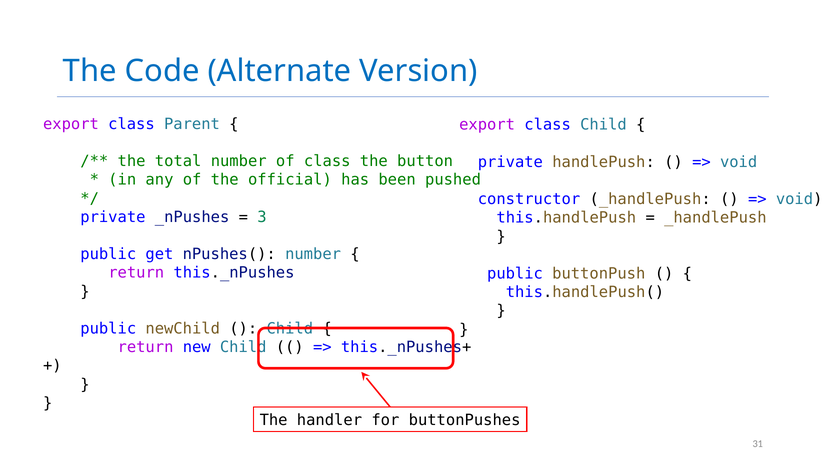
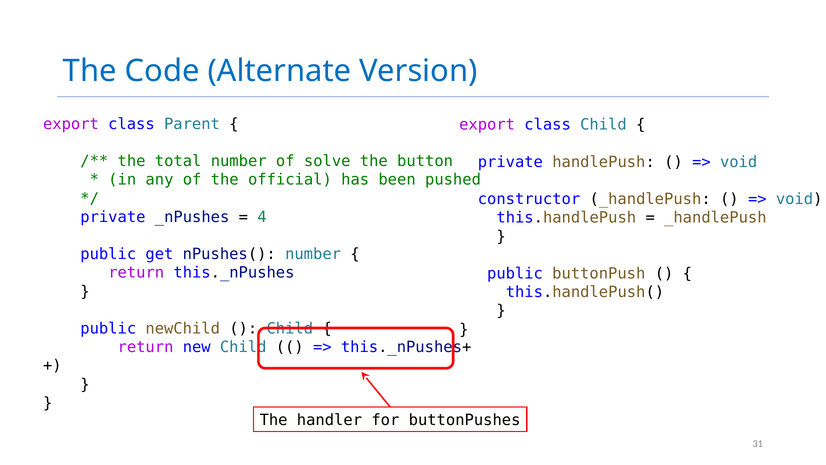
of class: class -> solve (327, 161)
3: 3 -> 4 (262, 217)
